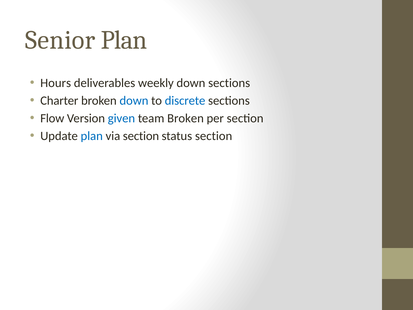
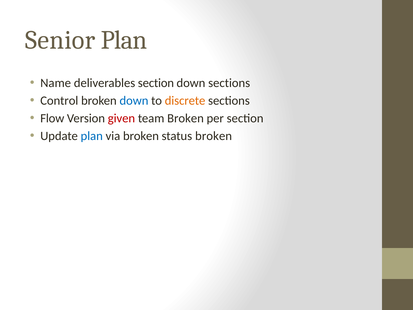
Hours: Hours -> Name (56, 83)
deliverables weekly: weekly -> section (156, 83)
Charter: Charter -> Control (59, 100)
discrete colour: blue -> orange (185, 100)
given colour: blue -> red (121, 118)
via section: section -> broken (141, 136)
status section: section -> broken (214, 136)
